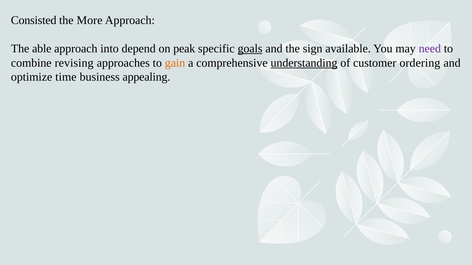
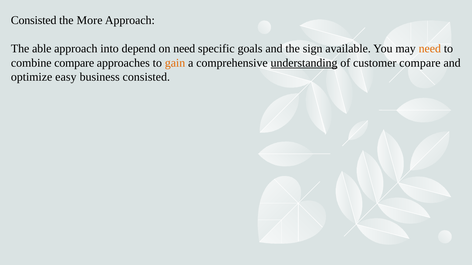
on peak: peak -> need (184, 49)
goals underline: present -> none (250, 49)
need colour: purple -> orange (430, 49)
combine revising: revising -> compare (74, 63)
customer ordering: ordering -> compare (420, 63)
time: time -> easy (66, 77)
business appealing: appealing -> consisted (146, 77)
